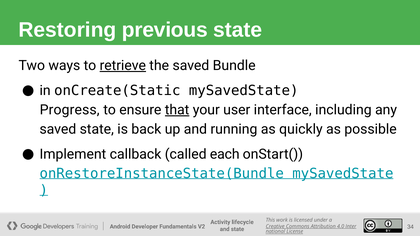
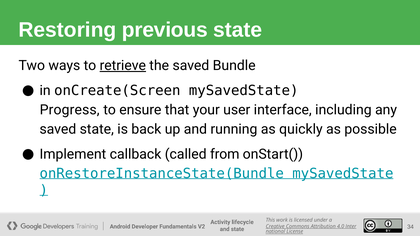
onCreate(Static: onCreate(Static -> onCreate(Screen (117, 91)
that underline: present -> none (177, 110)
each: each -> from (225, 154)
